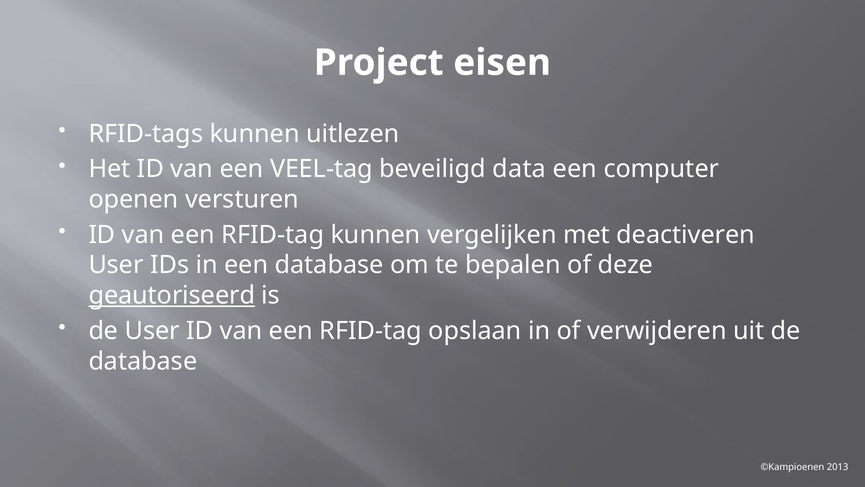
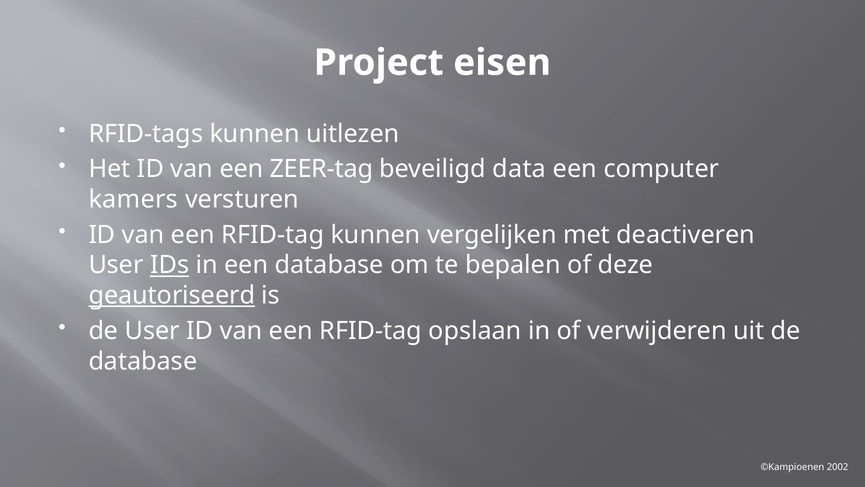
VEEL-tag: VEEL-tag -> ZEER-tag (321, 169)
openen: openen -> kamers (133, 199)
IDs underline: none -> present (170, 265)
2013: 2013 -> 2002 (838, 467)
